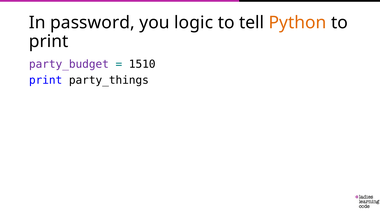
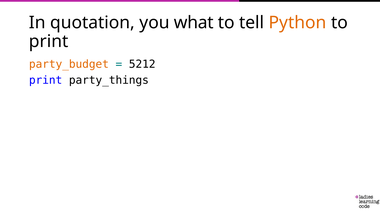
password: password -> quotation (92, 23)
logic: logic -> what (194, 23)
party_budget colour: purple -> orange (69, 64)
1510: 1510 -> 5212 (142, 64)
